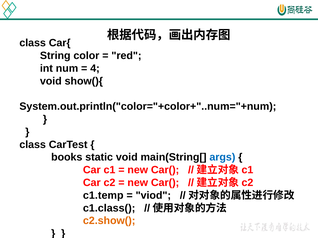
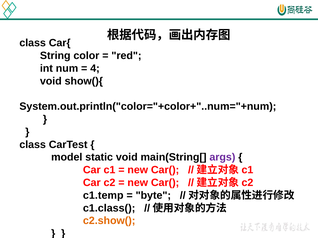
books: books -> model (67, 158)
args colour: blue -> purple (222, 158)
viod: viod -> byte (153, 196)
